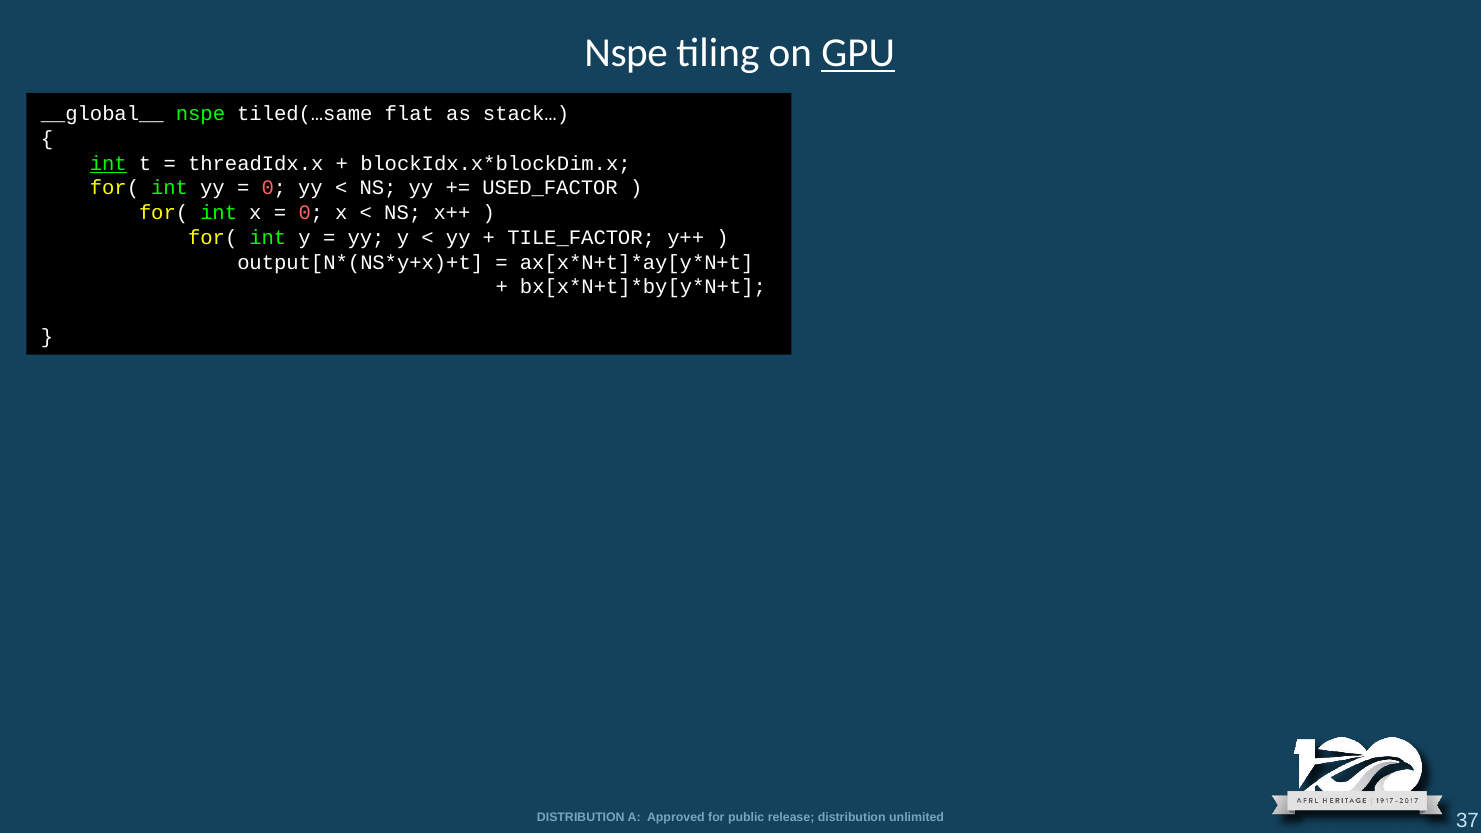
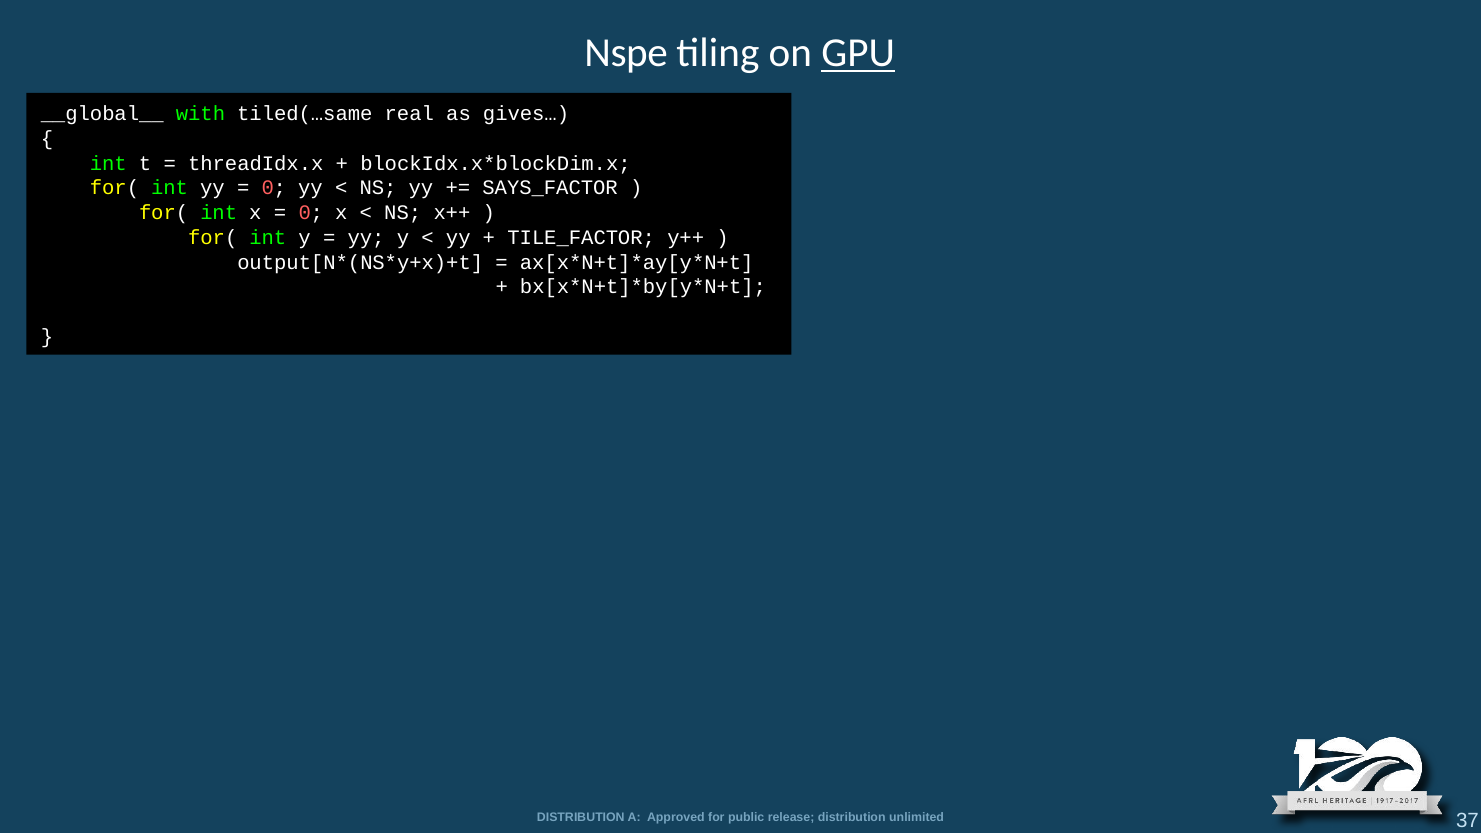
__global__ nspe: nspe -> with (201, 114)
flat: flat -> real (409, 114)
stack…: stack… -> gives… (526, 114)
int underline: present -> none (108, 163)
USED_FACTOR: USED_FACTOR -> SAYS_FACTOR (550, 188)
